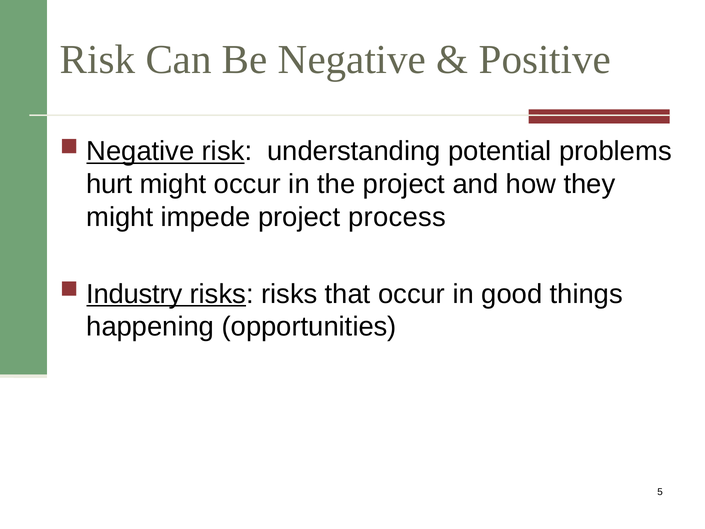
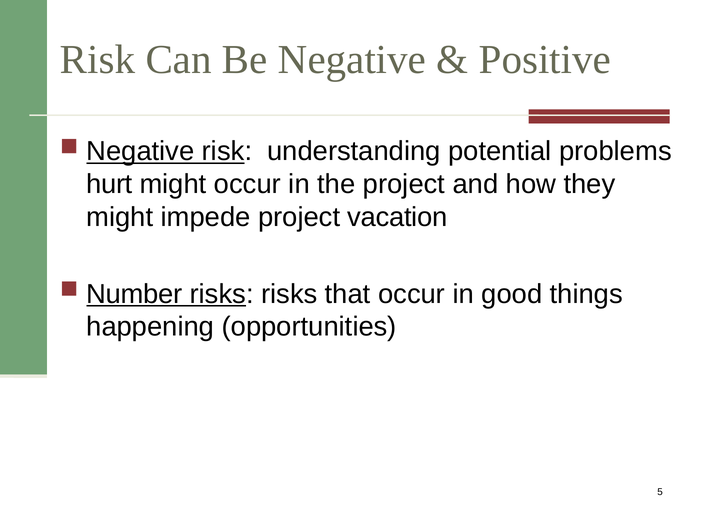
process: process -> vacation (397, 217)
Industry: Industry -> Number (134, 294)
